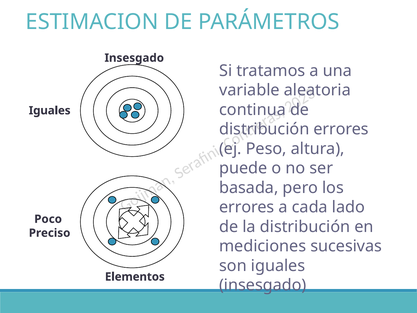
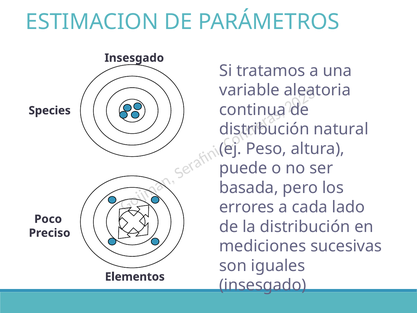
Iguales: Iguales -> Species (50, 110)
errores: errores -> natural (341, 129)
